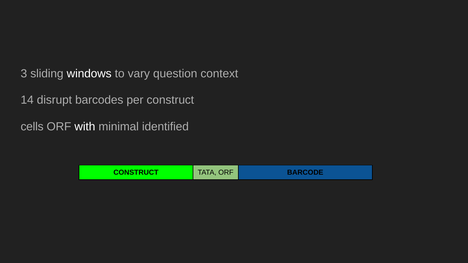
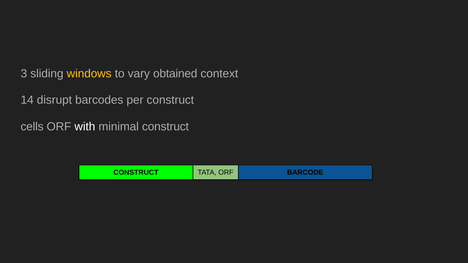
windows colour: white -> yellow (89, 74)
question: question -> obtained (175, 74)
minimal identified: identified -> construct (165, 127)
